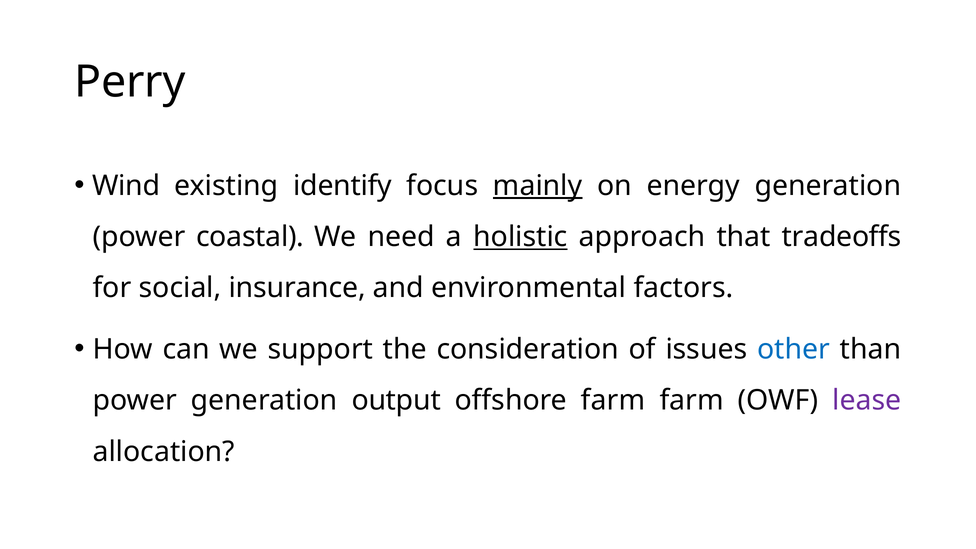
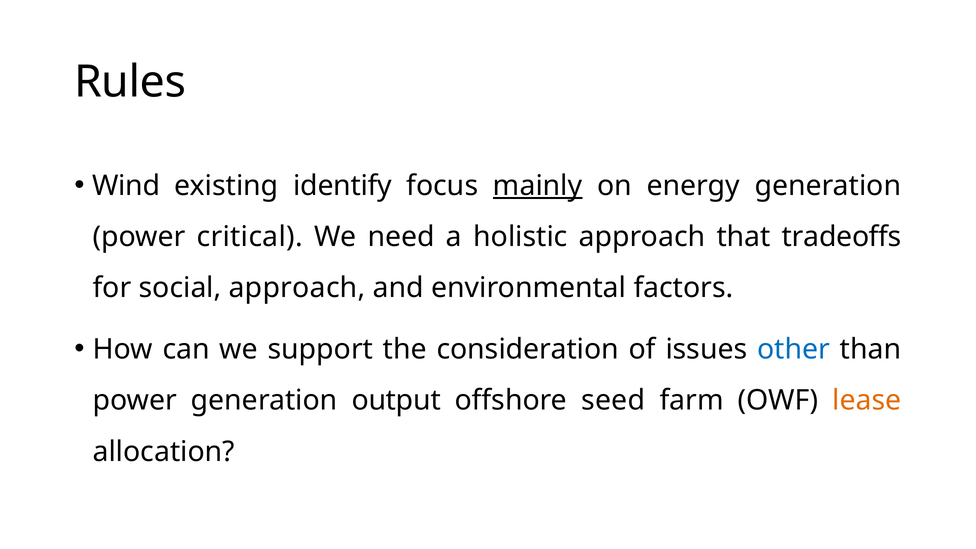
Perry: Perry -> Rules (130, 82)
coastal: coastal -> critical (250, 237)
holistic underline: present -> none (520, 237)
social insurance: insurance -> approach (297, 288)
offshore farm: farm -> seed (613, 401)
lease colour: purple -> orange (867, 401)
